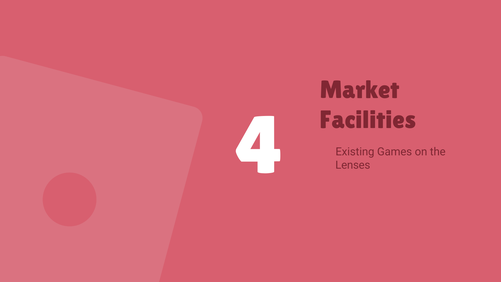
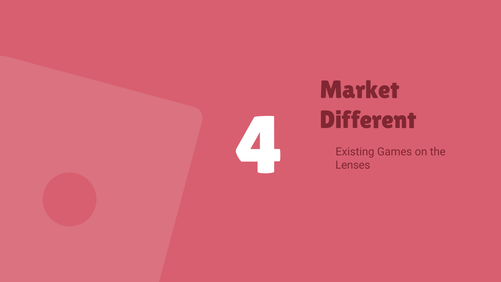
Facilities: Facilities -> Different (368, 120)
